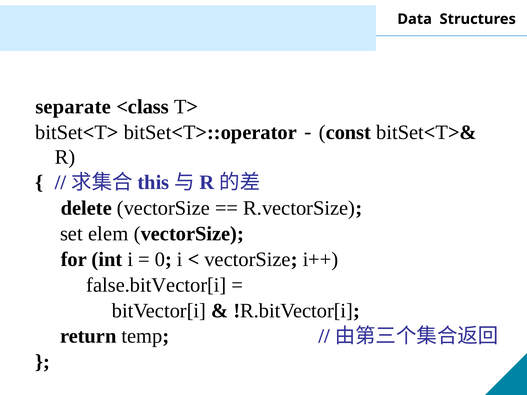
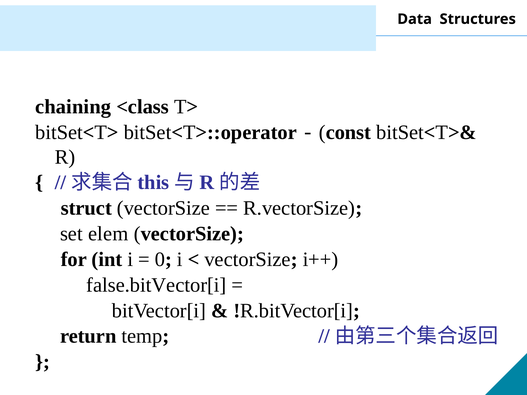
separate: separate -> chaining (73, 107)
delete: delete -> struct (86, 208)
